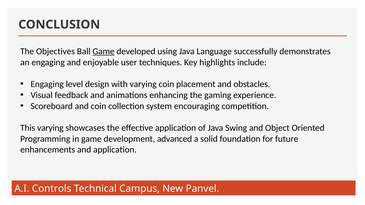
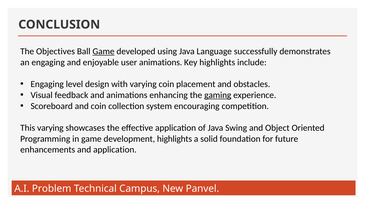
user techniques: techniques -> animations (161, 62)
gaming underline: none -> present (218, 95)
development advanced: advanced -> highlights (175, 139)
Controls: Controls -> Problem (52, 189)
